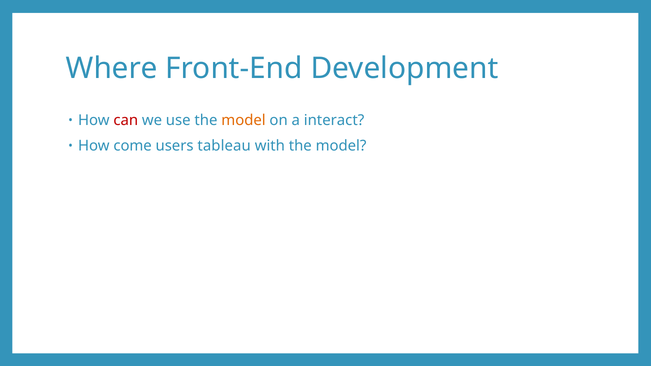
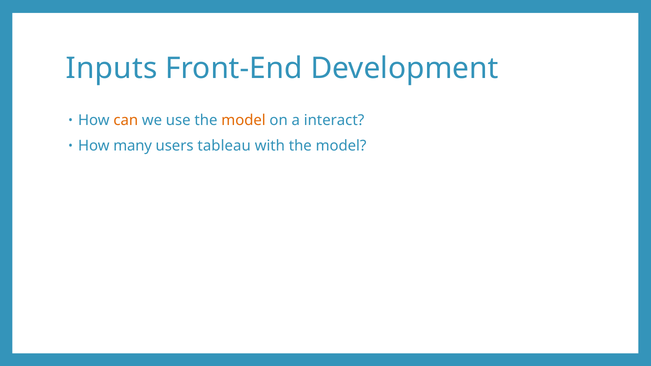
Where: Where -> Inputs (112, 69)
can colour: red -> orange (126, 120)
come: come -> many (133, 146)
